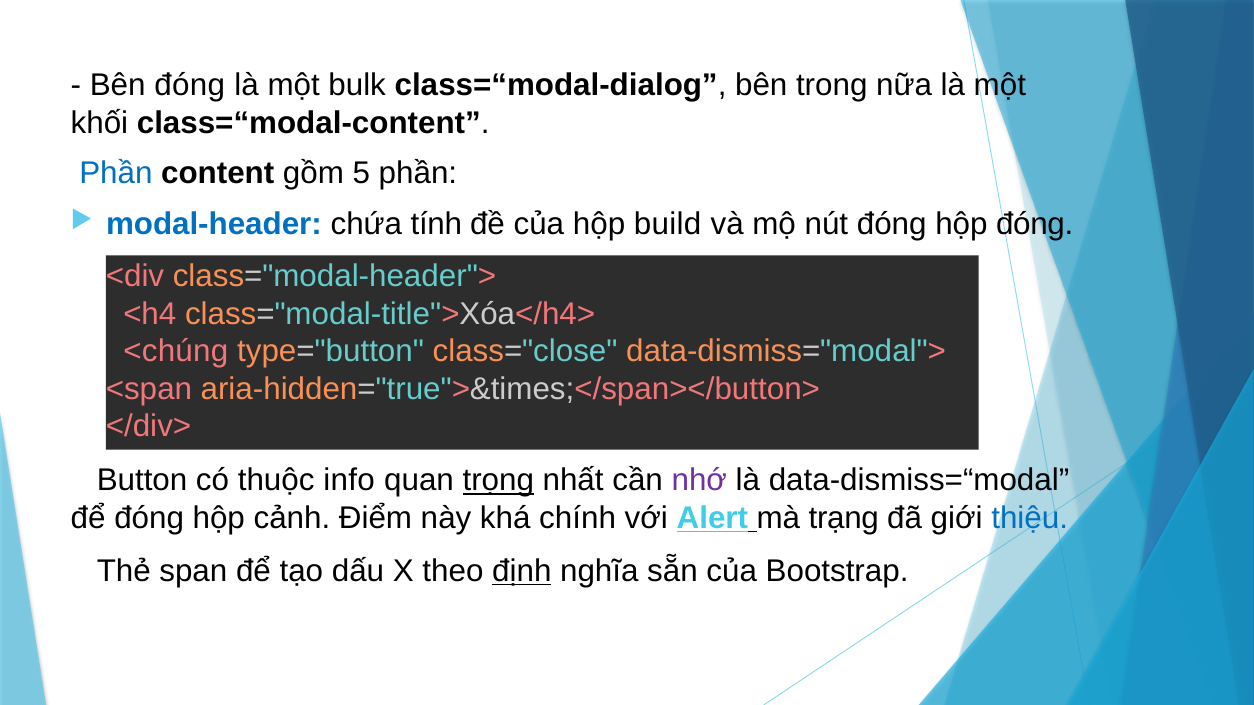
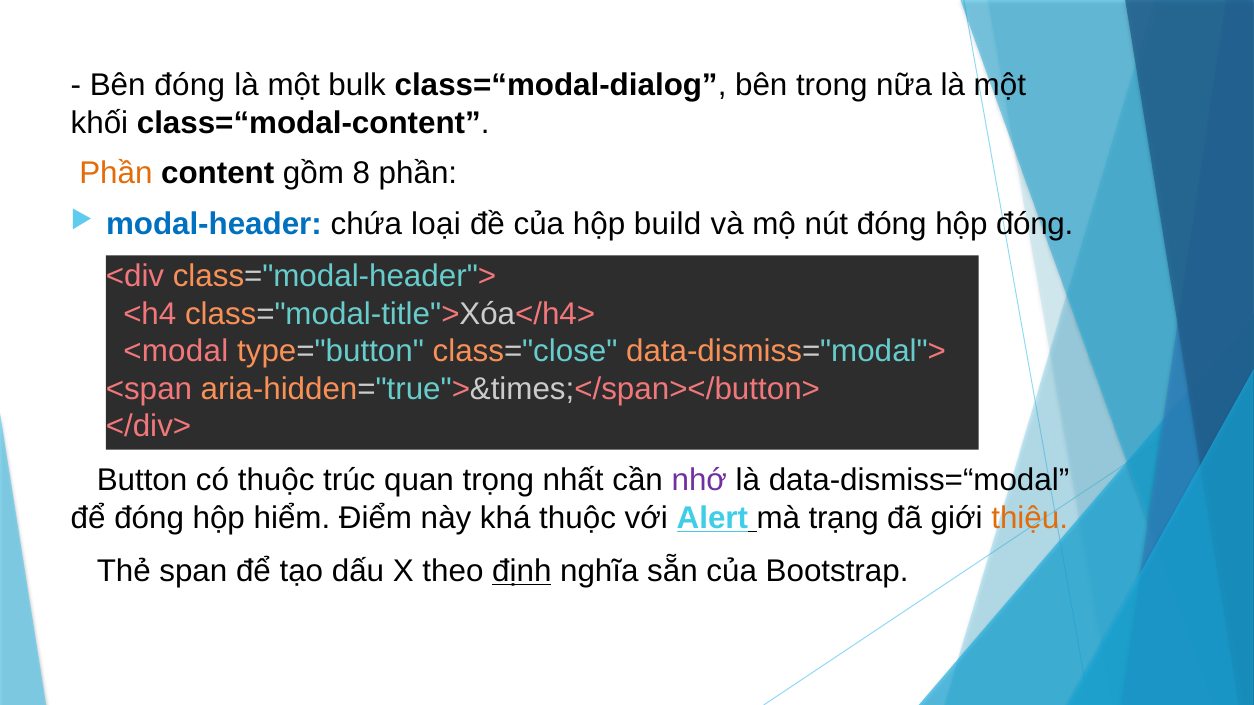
Phần colour: blue -> orange (116, 174)
5: 5 -> 8 (361, 174)
tính: tính -> loại (436, 224)
<chúng: <chúng -> <modal (176, 352)
info: info -> trúc (349, 480)
trọng underline: present -> none (498, 480)
cảnh: cảnh -> hiểm (292, 518)
khá chính: chính -> thuộc (578, 518)
thiệu colour: blue -> orange (1030, 518)
